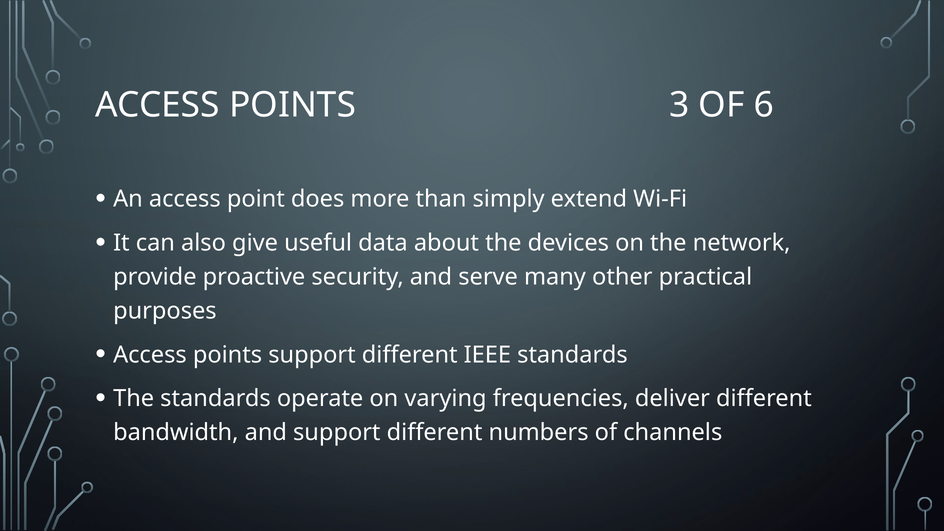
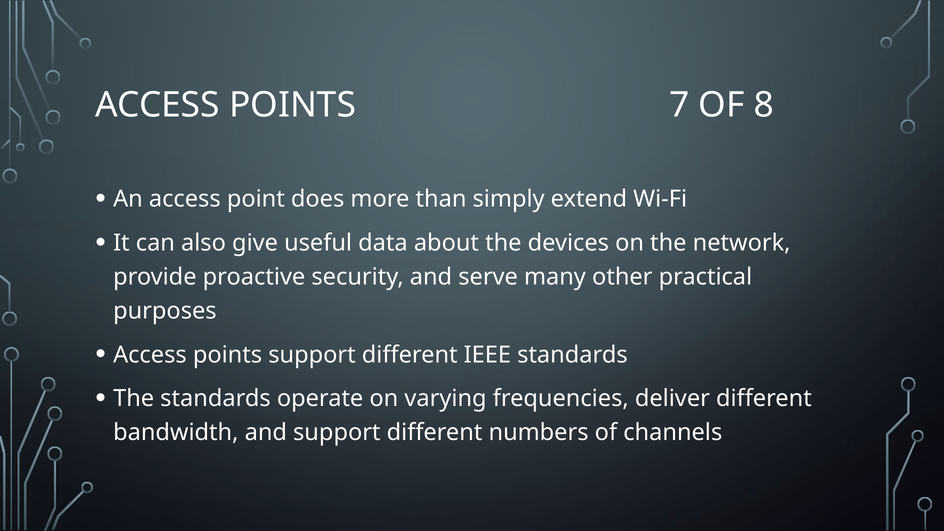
3: 3 -> 7 (679, 105)
6: 6 -> 8 (764, 105)
